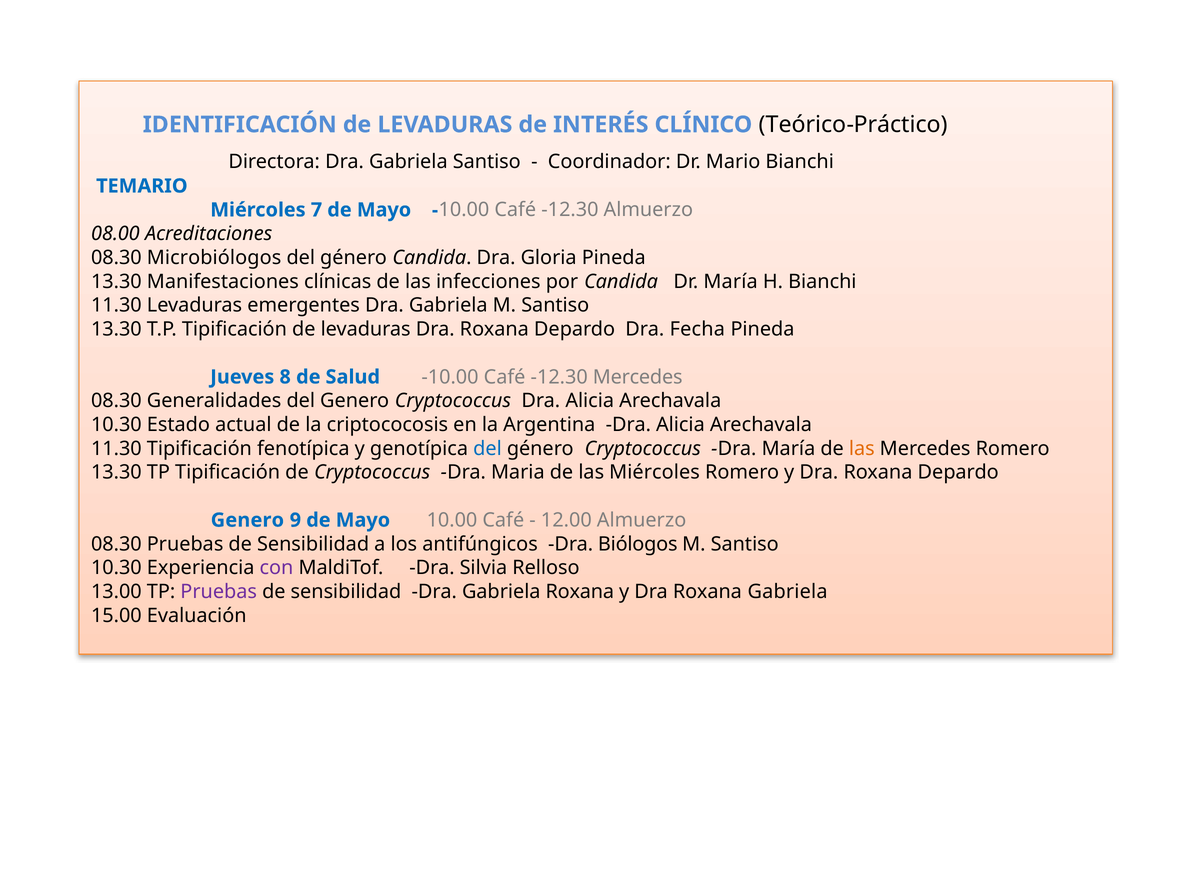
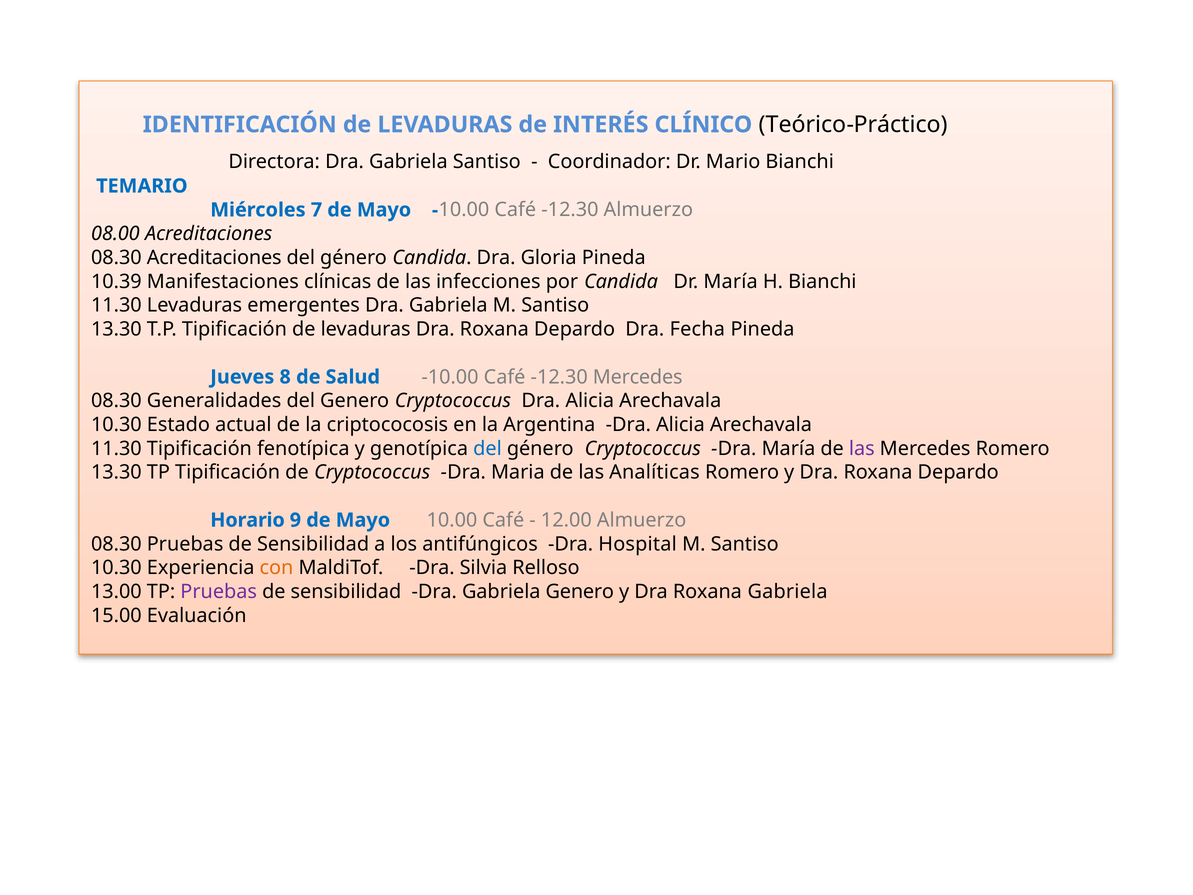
08.30 Microbiólogos: Microbiólogos -> Acreditaciones (214, 258)
13.30: 13.30 -> 10.39 (116, 281)
las colour: orange -> purple (862, 448)
las Miércoles: Miércoles -> Analíticas (654, 472)
Genero: Genero -> Horario (248, 520)
Biólogos: Biólogos -> Hospital (638, 544)
con colour: purple -> orange (276, 568)
Gabriela Roxana: Roxana -> Genero (580, 592)
